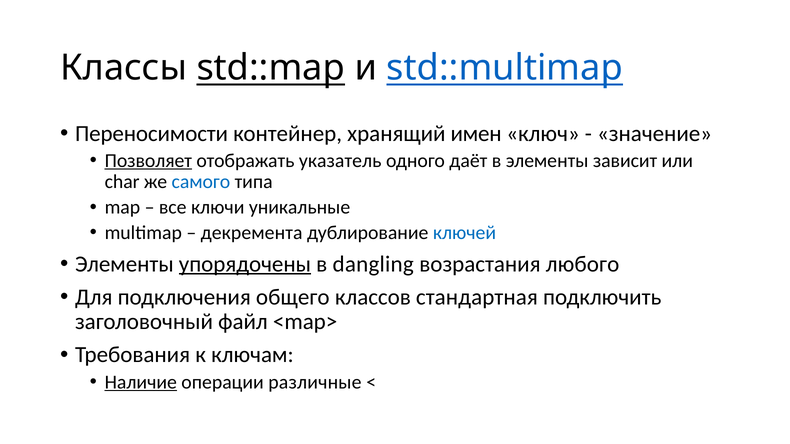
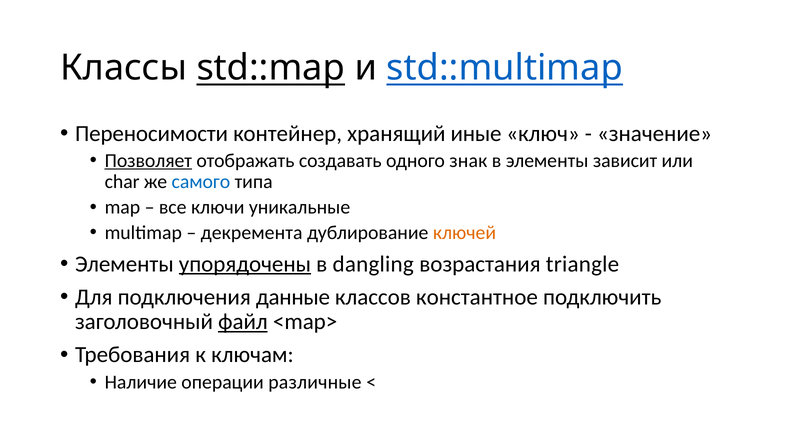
имен: имен -> иные (476, 134)
указатель: указатель -> создавать (340, 161)
даёт: даёт -> знак (468, 161)
ключей colour: blue -> orange (464, 233)
любого: любого -> triangle (583, 264)
общего: общего -> данные (293, 297)
стандартная: стандартная -> константное (477, 297)
файл underline: none -> present (243, 322)
Наличие underline: present -> none (141, 382)
